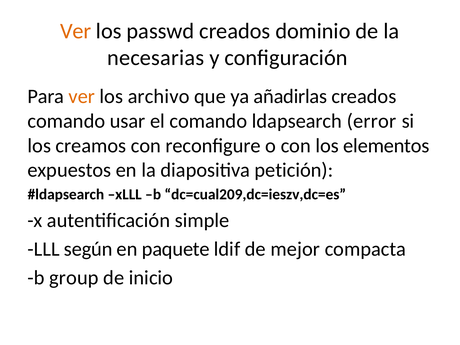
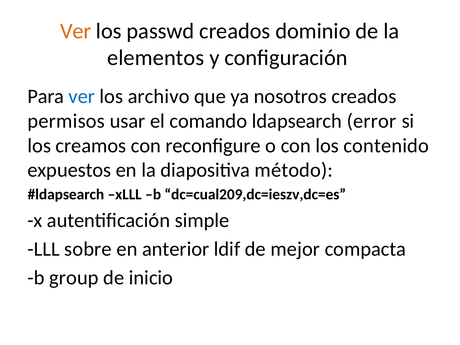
necesarias: necesarias -> elementos (156, 58)
ver colour: orange -> blue (82, 97)
añadirlas: añadirlas -> nosotros (290, 97)
comando: comando -> permisos (66, 121)
elementos: elementos -> contenido (386, 146)
petición: petición -> método (294, 170)
según: según -> sobre (88, 249)
paquete: paquete -> anterior (176, 249)
